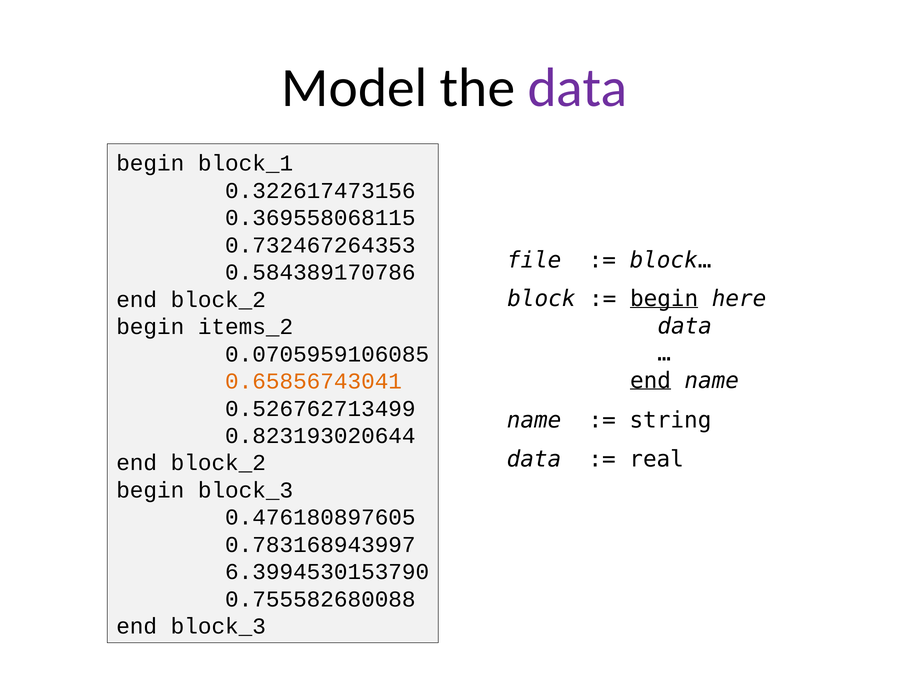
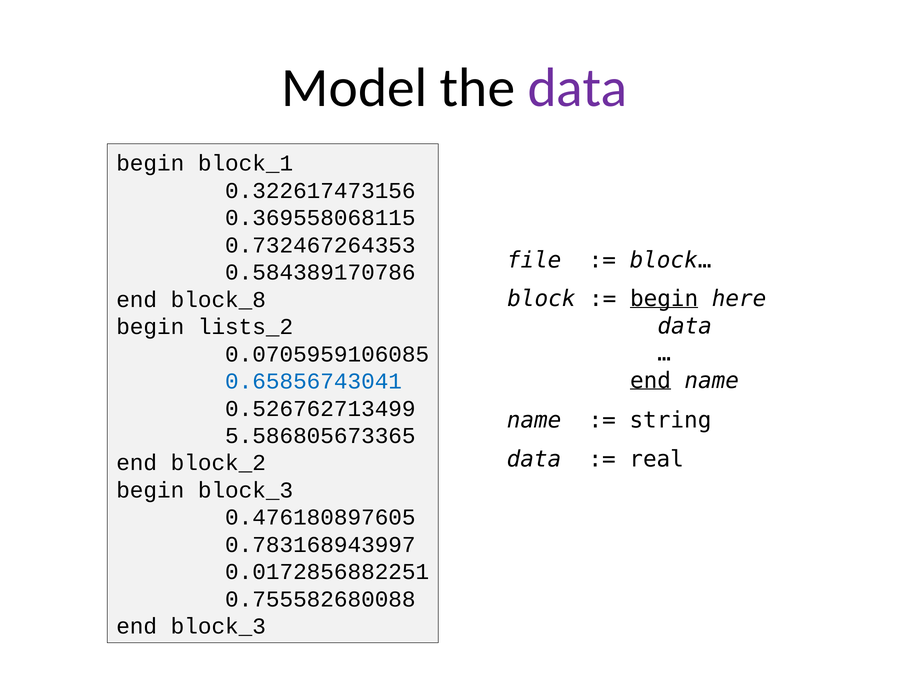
block_2: block_2 -> block_8 (218, 299)
items_2: items_2 -> lists_2 (246, 326)
0.65856743041 colour: orange -> blue (314, 381)
0.823193020644: 0.823193020644 -> 5.586805673365 (320, 435)
6.3994530153790: 6.3994530153790 -> 0.0172856882251 (327, 571)
